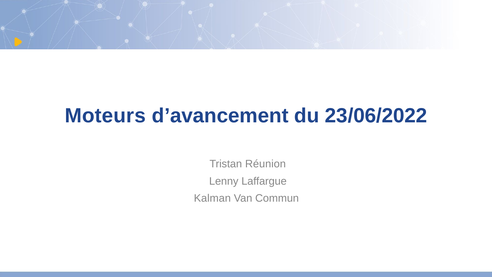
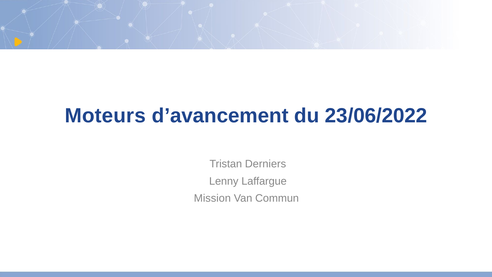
Réunion: Réunion -> Derniers (266, 164)
Kalman: Kalman -> Mission (212, 198)
